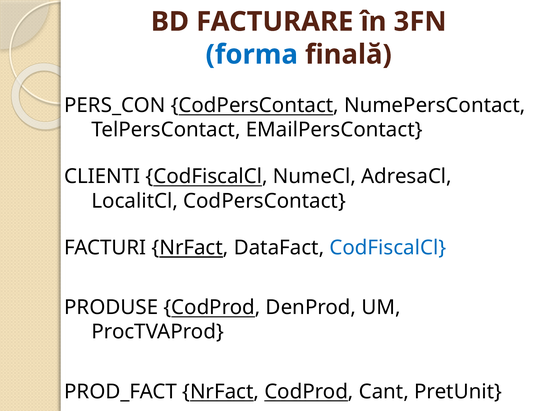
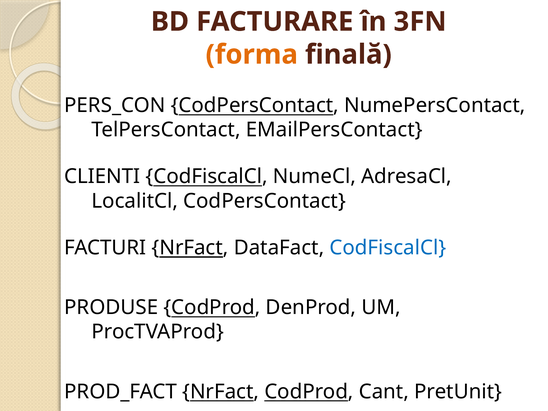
forma colour: blue -> orange (252, 55)
